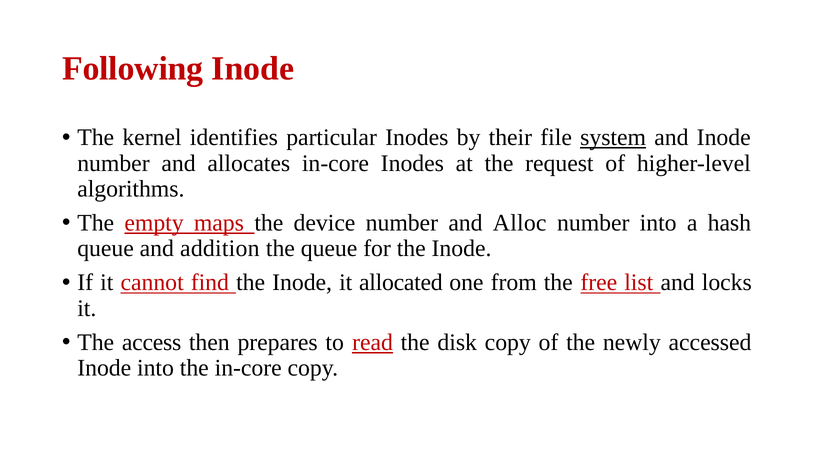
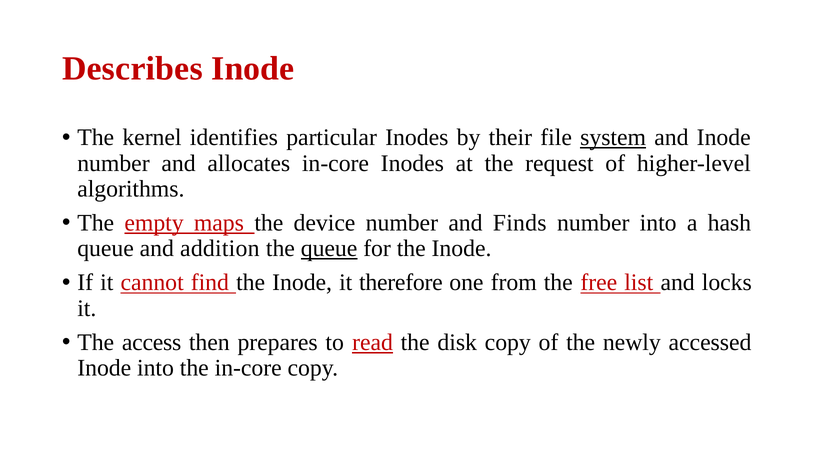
Following: Following -> Describes (132, 68)
Alloc: Alloc -> Finds (520, 223)
queue underline: none -> present (329, 248)
allocated: allocated -> therefore (401, 283)
